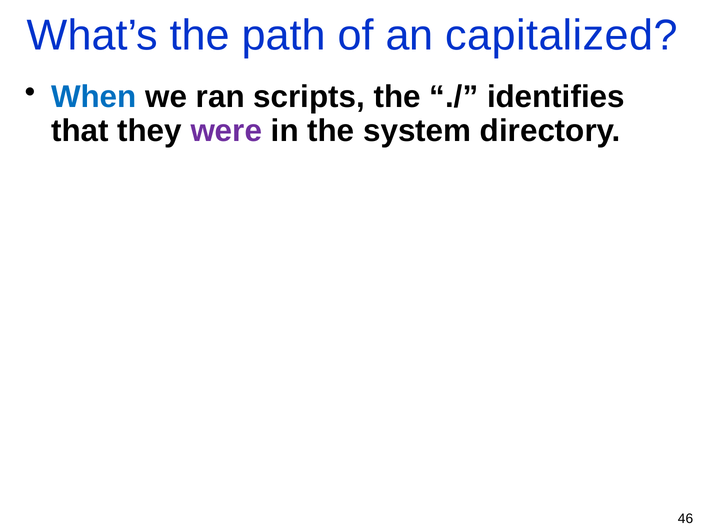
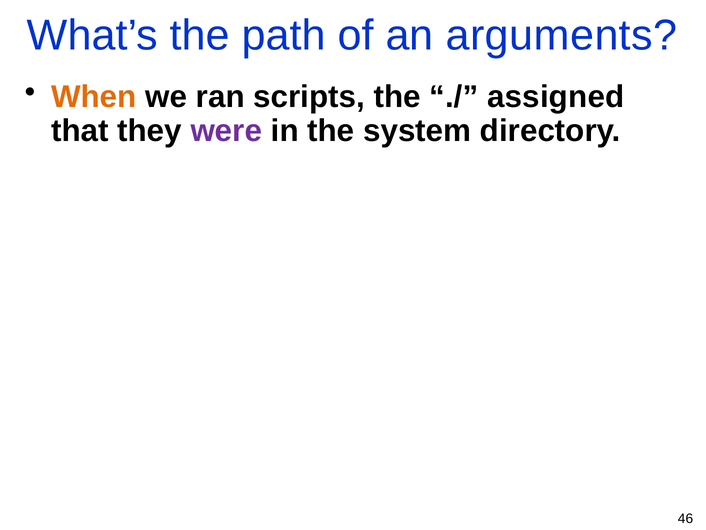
capitalized: capitalized -> arguments (562, 35)
When colour: blue -> orange (94, 97)
identifies: identifies -> assigned (556, 97)
